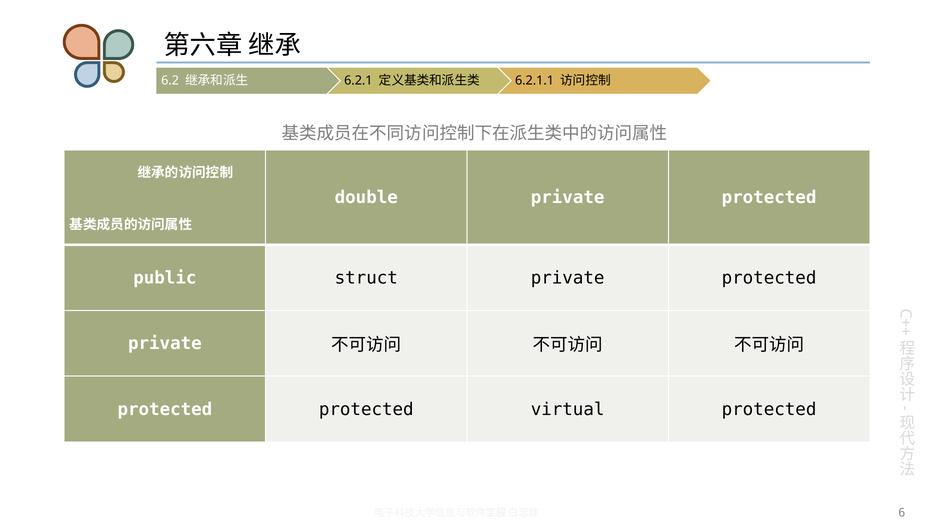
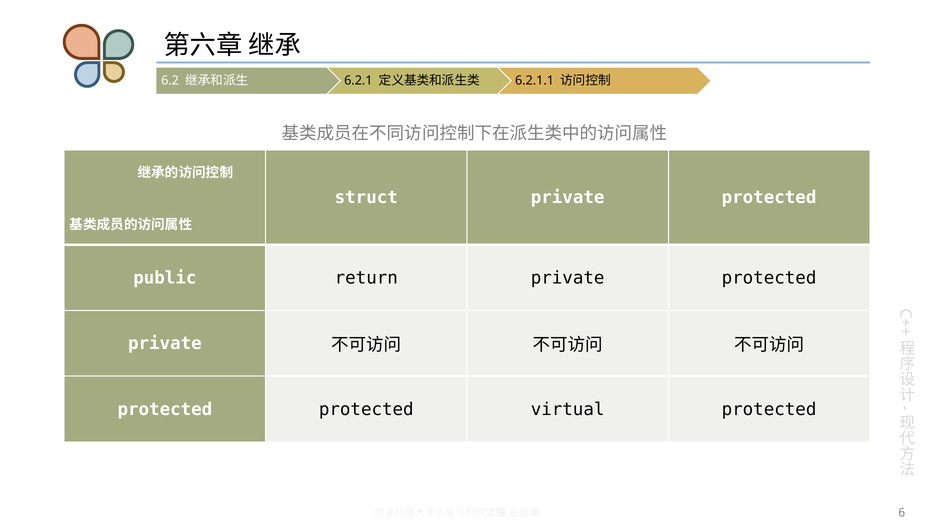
double: double -> struct (366, 197)
struct: struct -> return (366, 278)
